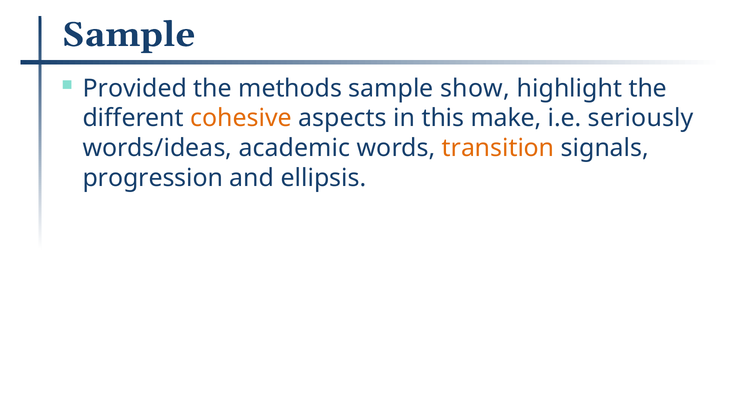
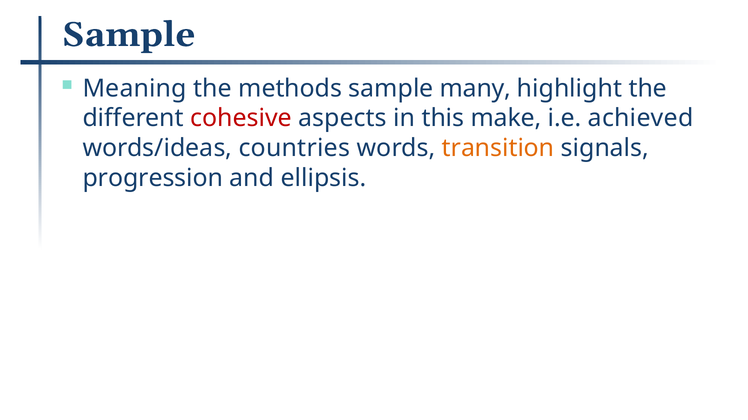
Provided: Provided -> Meaning (135, 89)
show: show -> many (475, 89)
cohesive colour: orange -> red (241, 118)
seriously: seriously -> achieved (641, 118)
academic: academic -> countries (294, 148)
